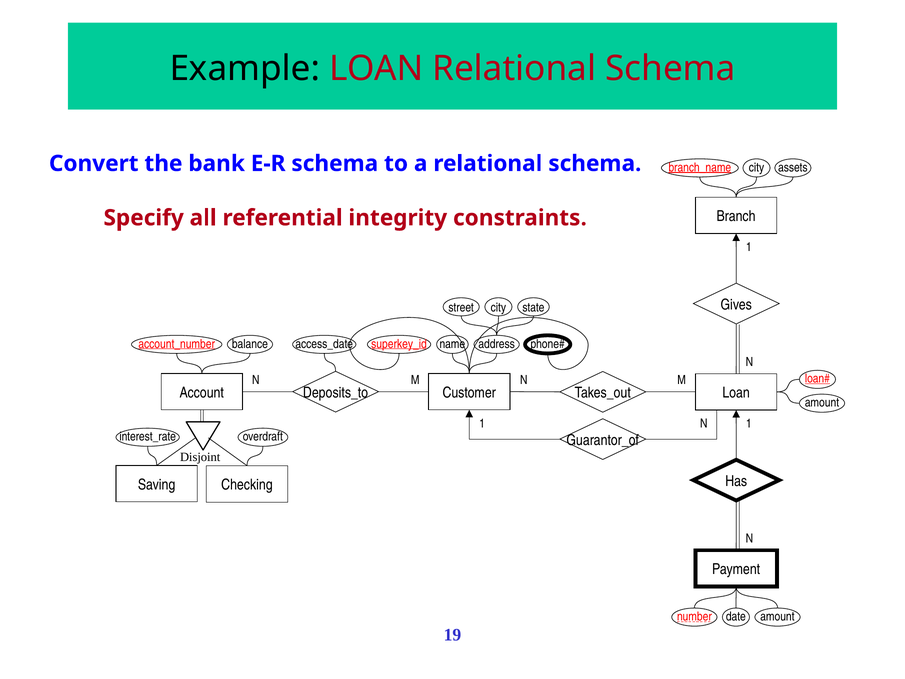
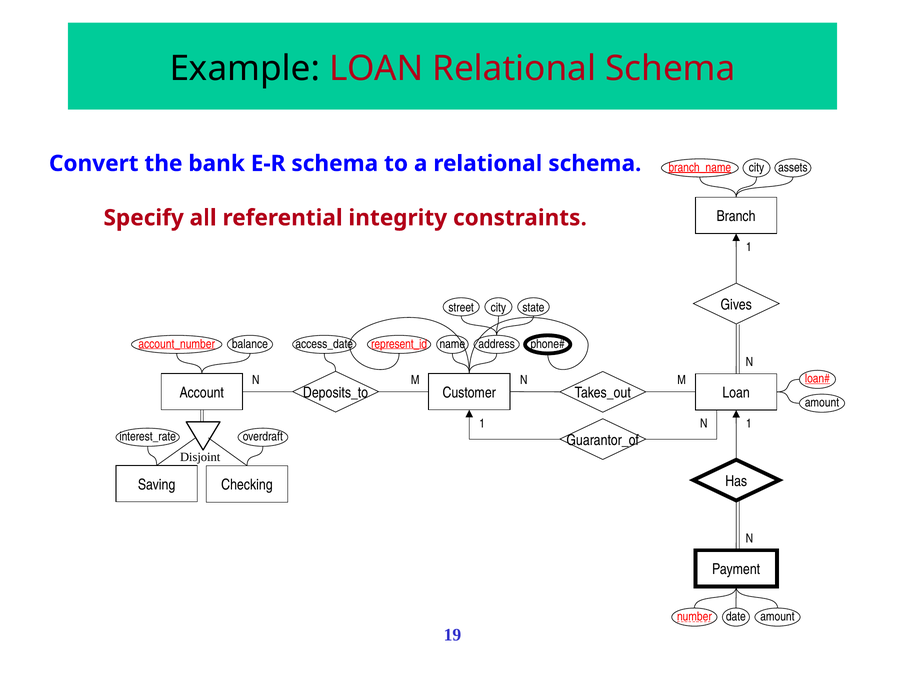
superkey_id: superkey_id -> represent_id (399, 344)
